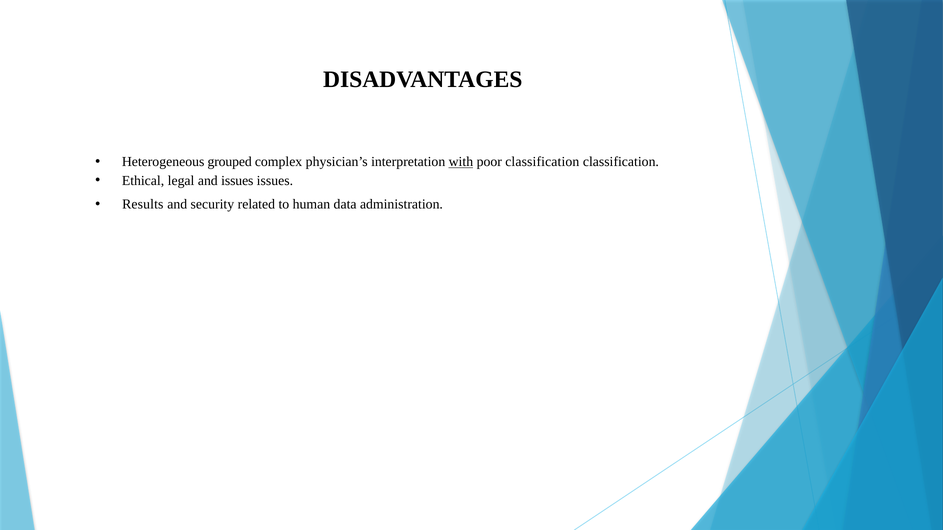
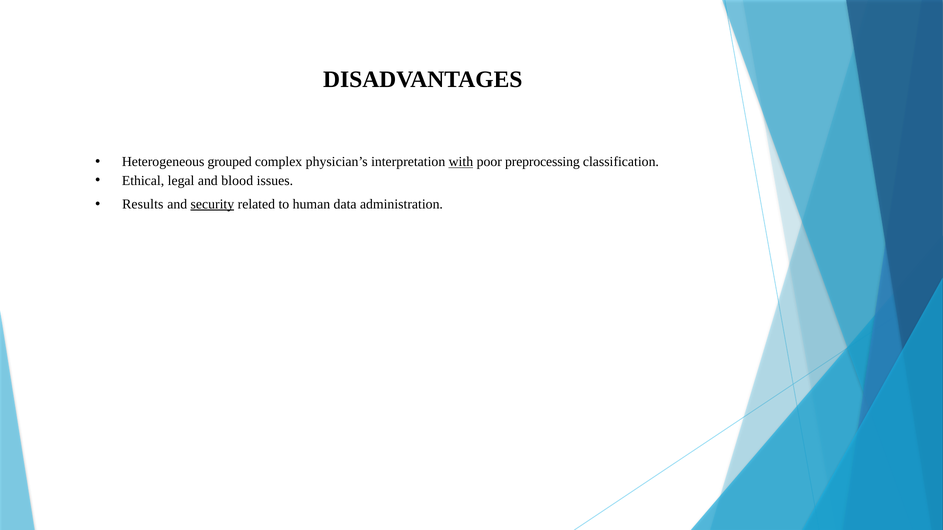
poor classification: classification -> preprocessing (542, 162)
and issues: issues -> blood (237, 181)
security underline: none -> present (212, 204)
